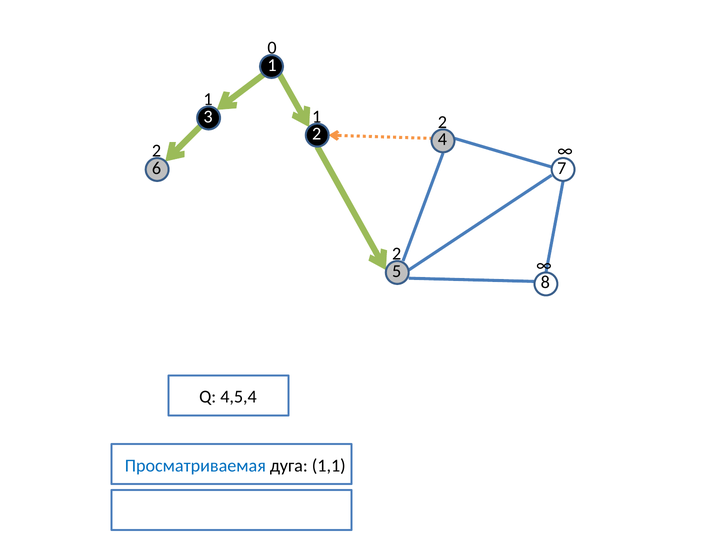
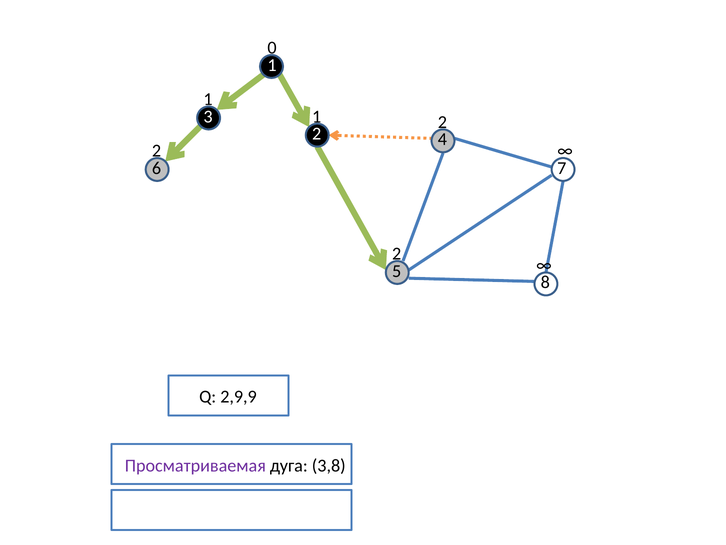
4,5,4: 4,5,4 -> 2,9,9 (239, 397)
Просматриваемая colour: blue -> purple (195, 465)
1,1: 1,1 -> 3,8 (329, 465)
